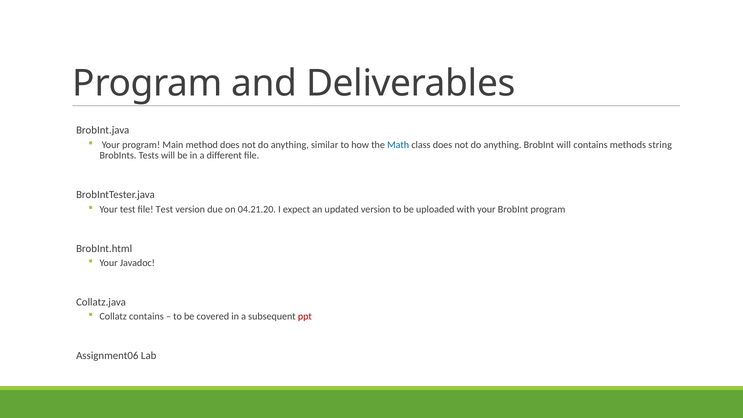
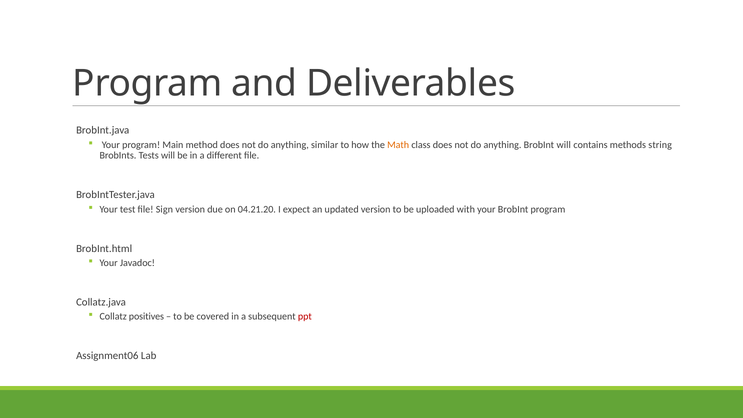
Math colour: blue -> orange (398, 145)
file Test: Test -> Sign (164, 209)
Collatz contains: contains -> positives (146, 316)
